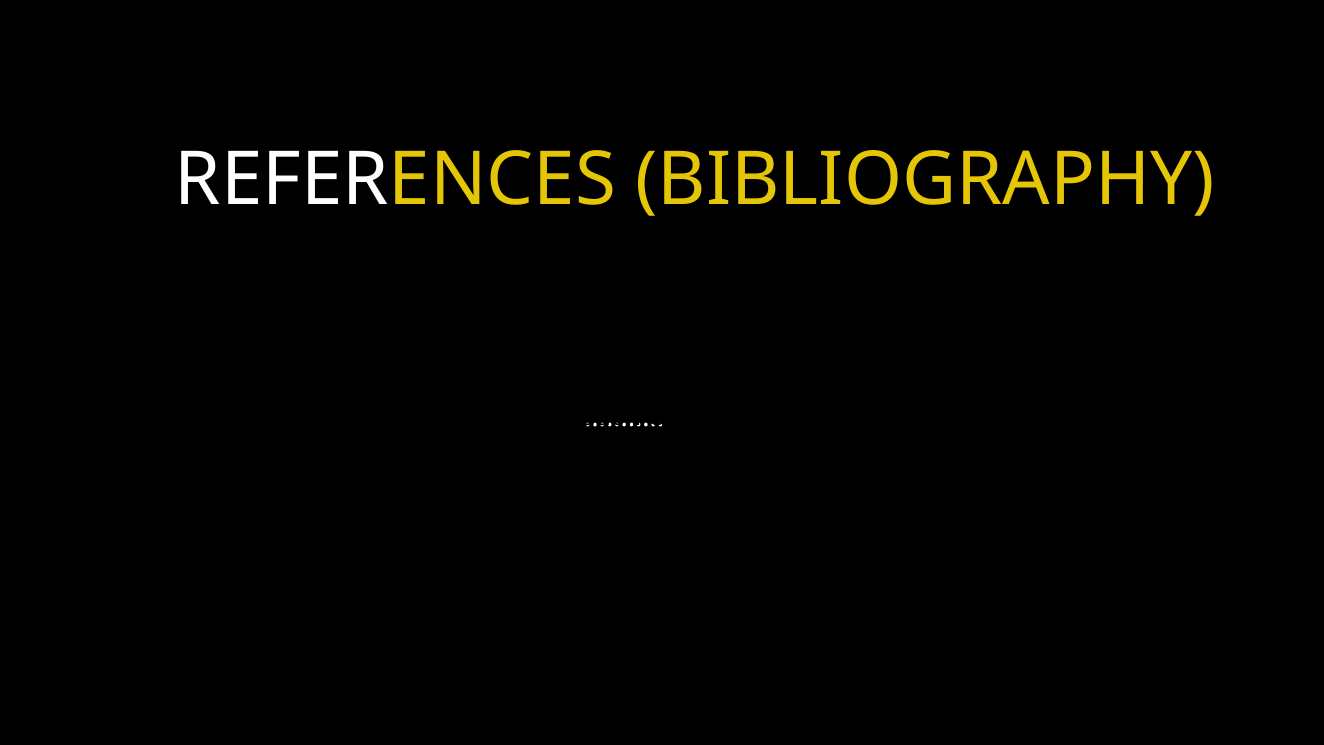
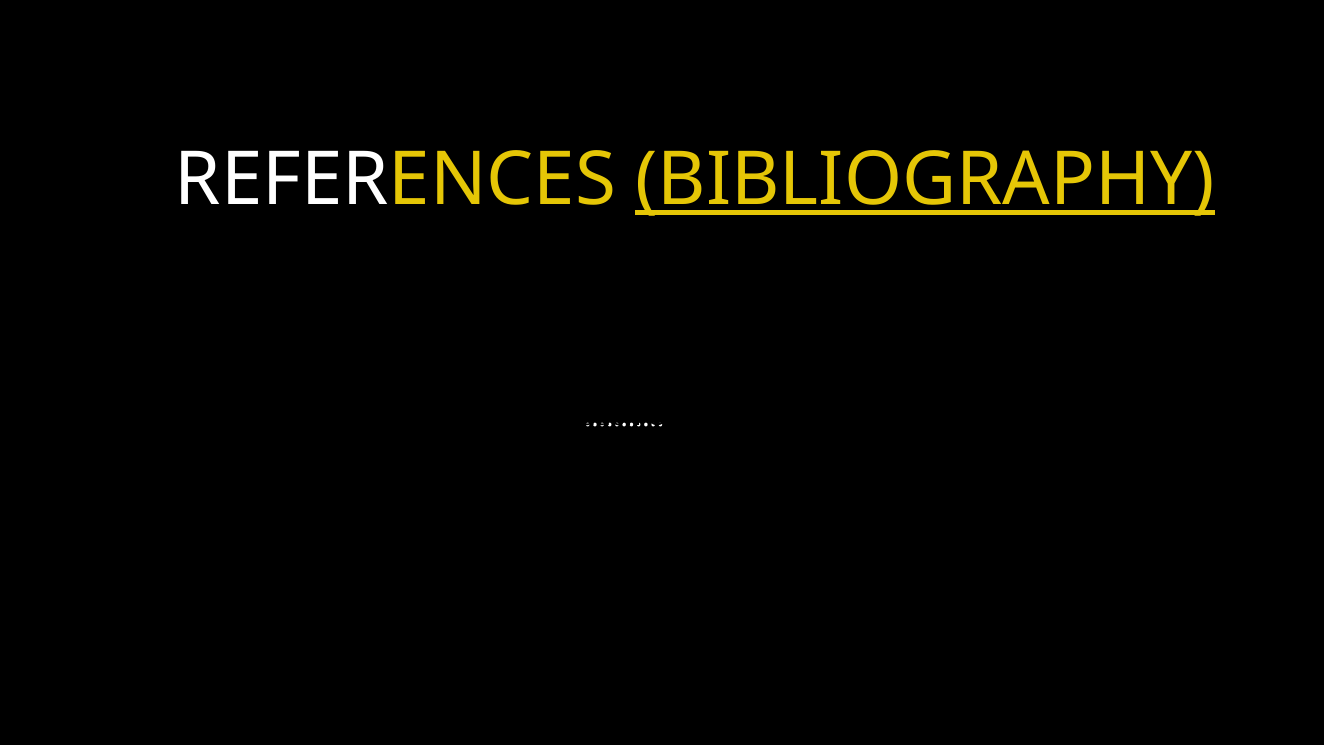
BIBLIOGRAPHY underline: none -> present (925, 180)
